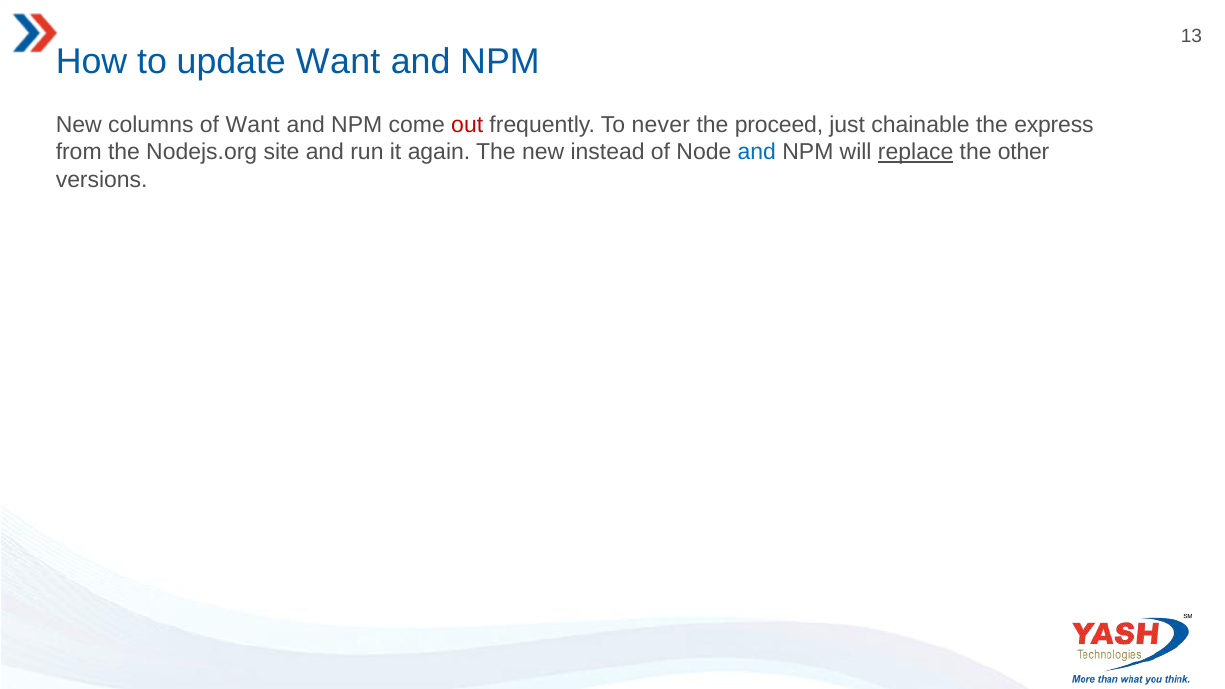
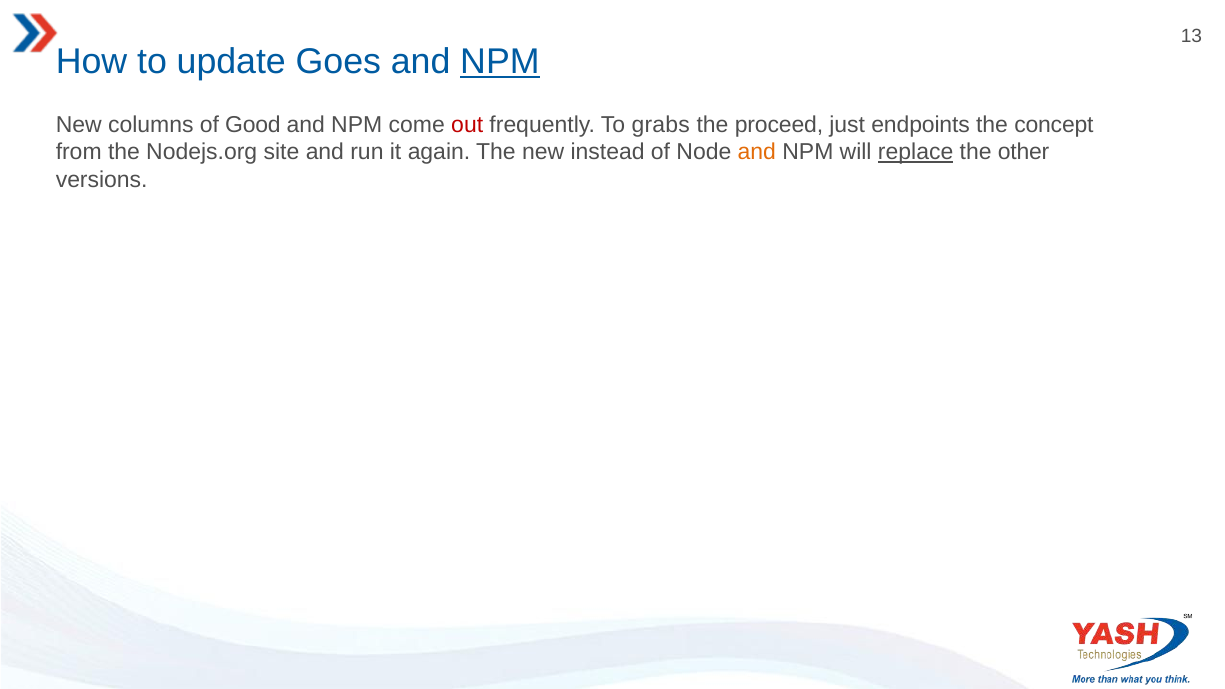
update Want: Want -> Goes (338, 61)
NPM underline: none -> present (500, 61)
of Want: Want -> Good (253, 125)
never: never -> grabs (661, 125)
chainable: chainable -> endpoints (921, 125)
express: express -> concept (1054, 125)
and colour: blue -> orange (757, 152)
